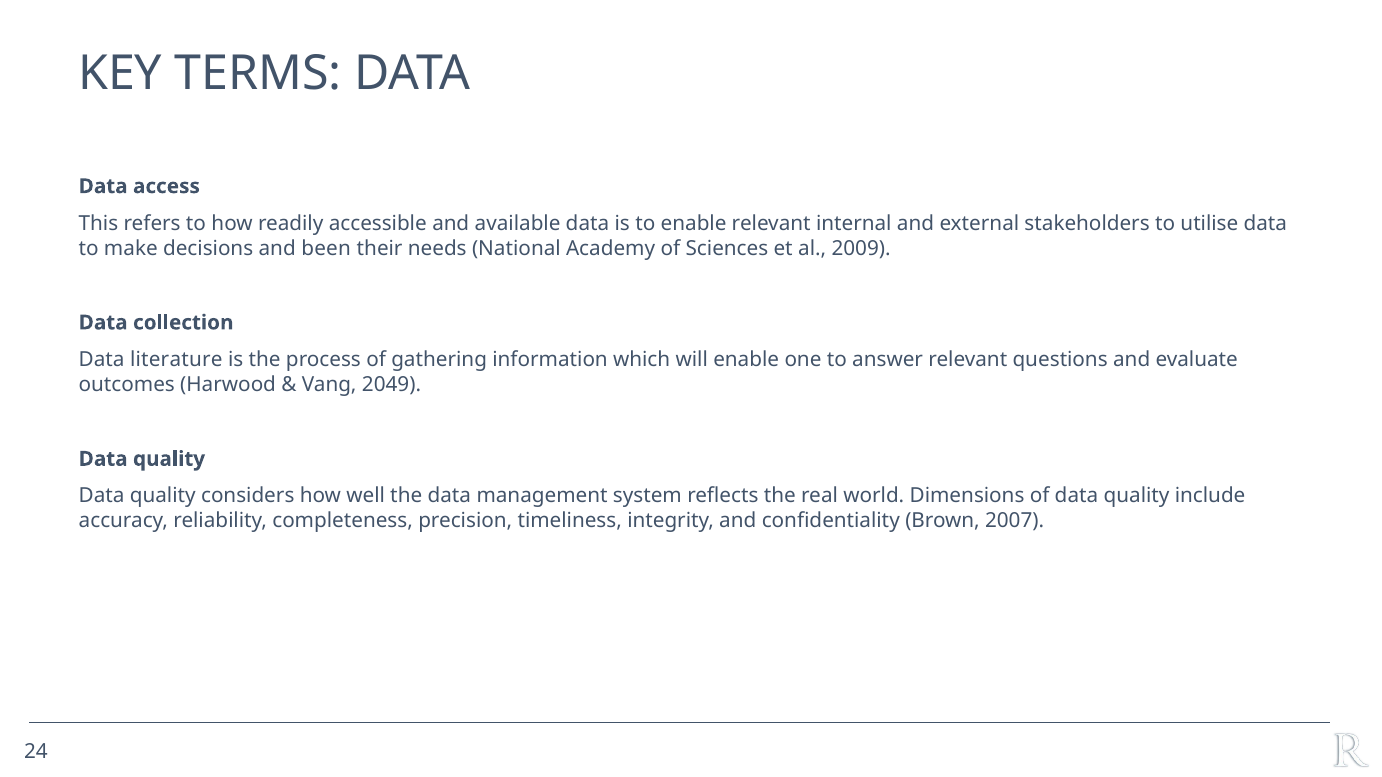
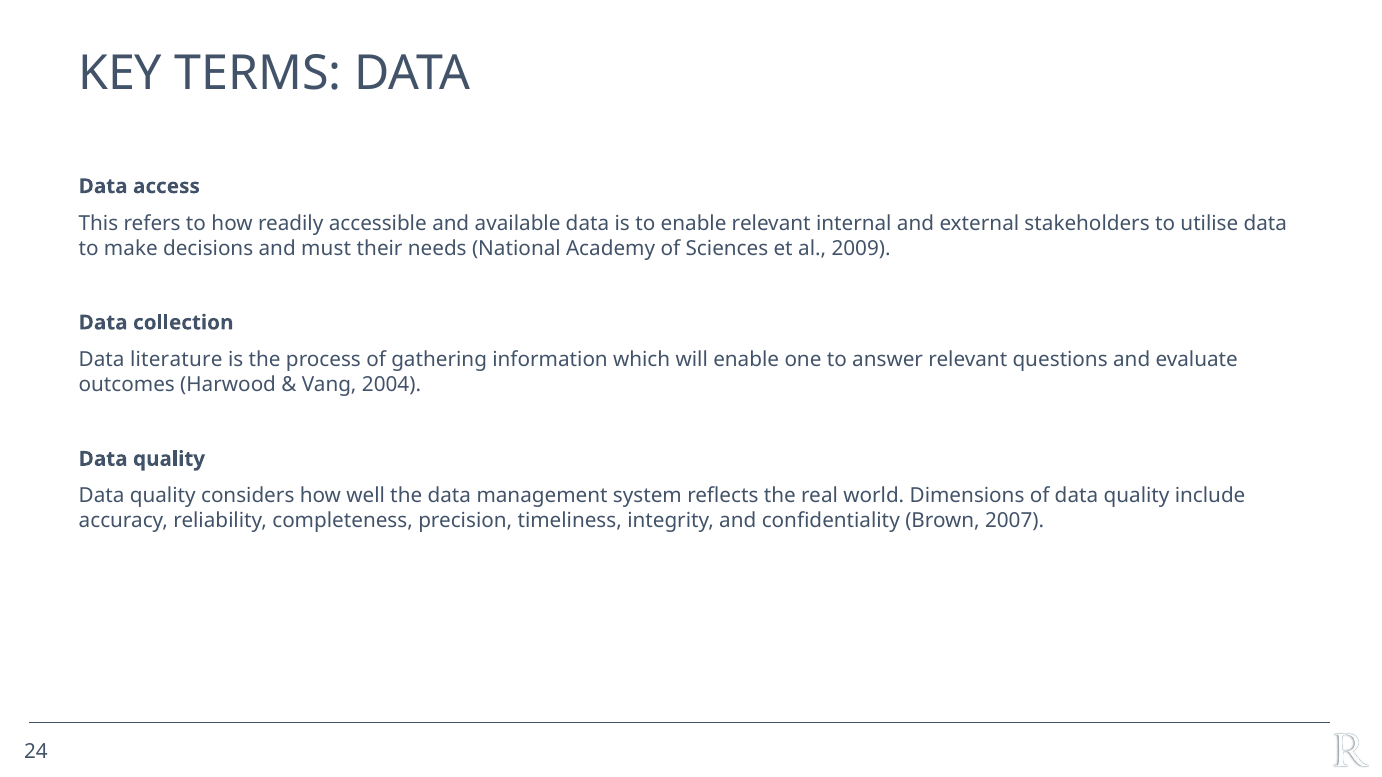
been: been -> must (326, 248)
2049: 2049 -> 2004 (392, 385)
